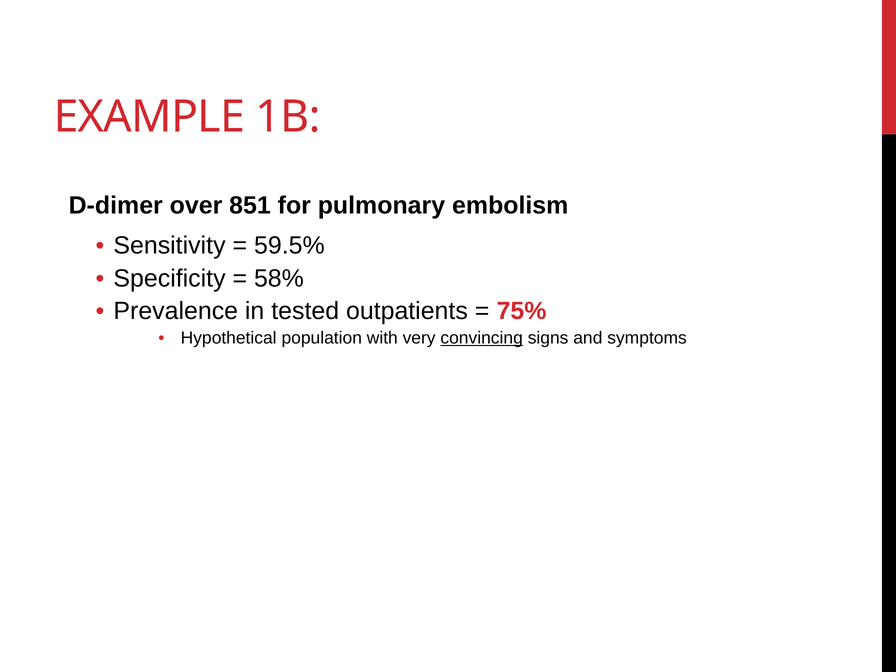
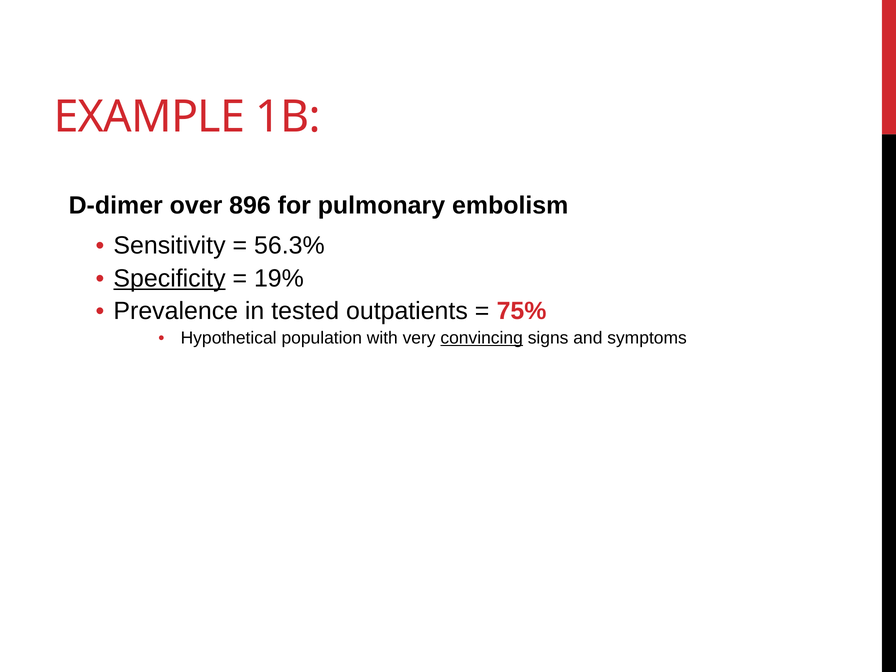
851: 851 -> 896 (250, 205)
59.5%: 59.5% -> 56.3% (289, 246)
Specificity underline: none -> present (170, 278)
58%: 58% -> 19% (279, 278)
